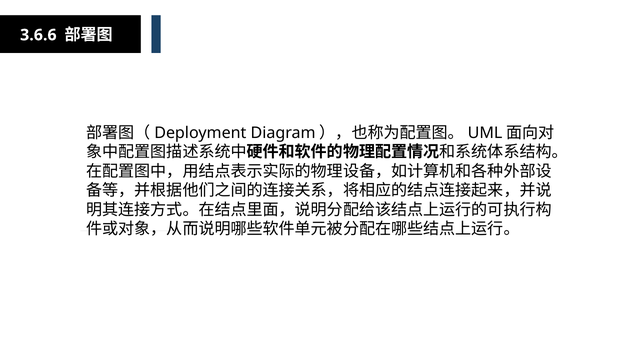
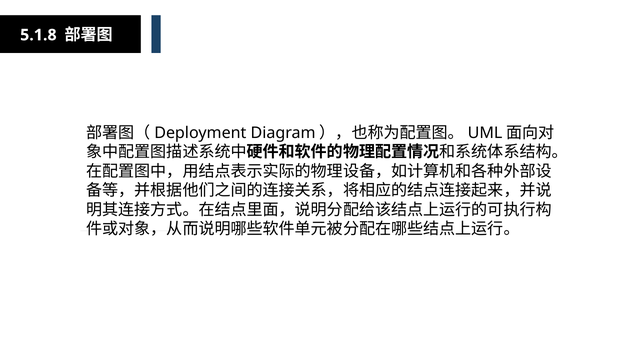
3.6.6: 3.6.6 -> 5.1.8 (38, 35)
